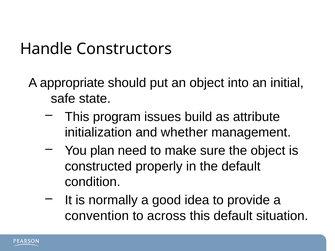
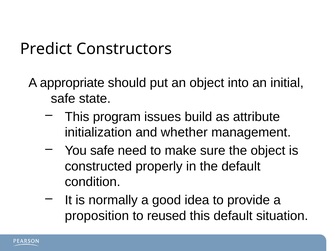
Handle: Handle -> Predict (46, 49)
You plan: plan -> safe (102, 151)
convention: convention -> proposition (97, 216)
across: across -> reused (167, 216)
